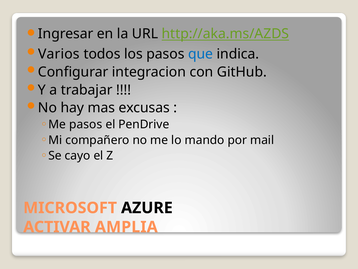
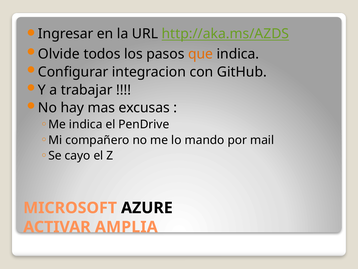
Varios: Varios -> Olvide (59, 54)
que colour: blue -> orange (201, 54)
Me pasos: pasos -> indica (86, 124)
